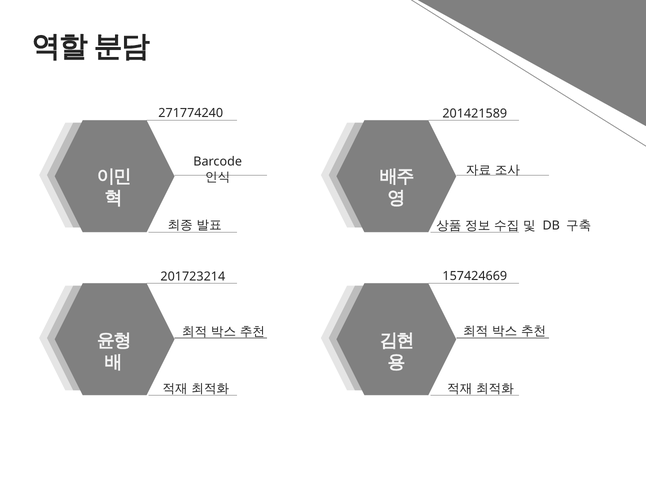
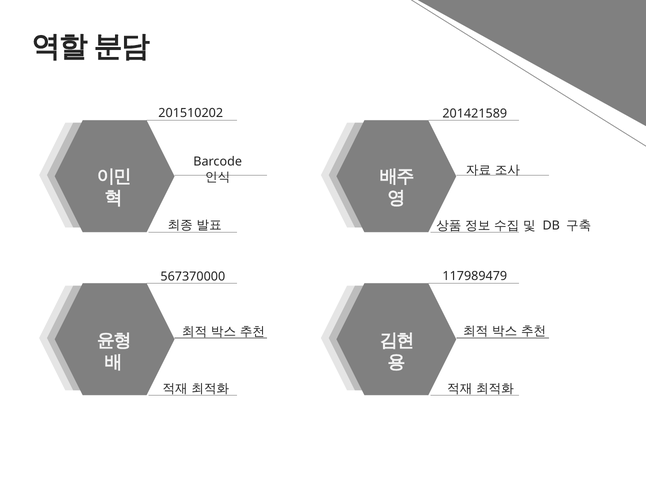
271774240: 271774240 -> 201510202 (191, 113)
157424669: 157424669 -> 117989479 (475, 276)
201723214: 201723214 -> 567370000 (193, 276)
